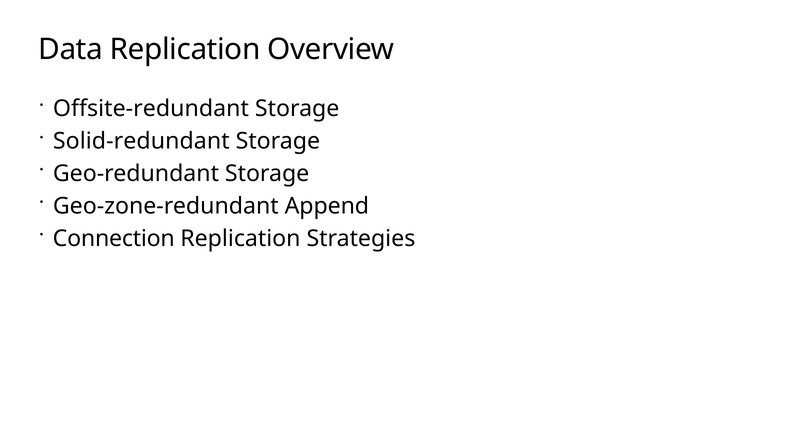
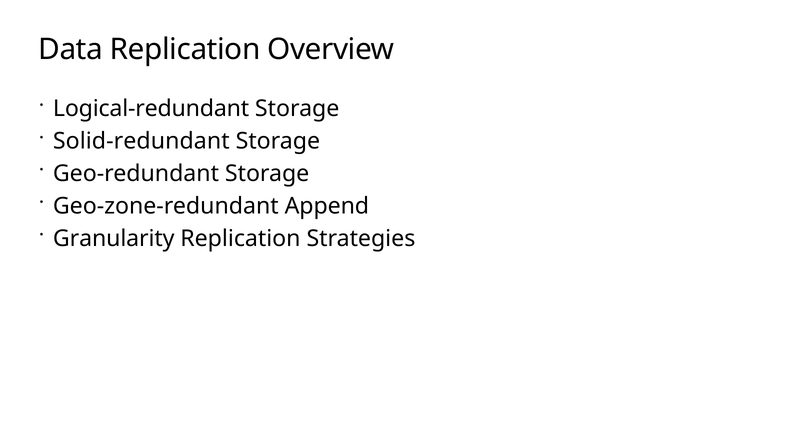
Offsite-redundant: Offsite-redundant -> Logical-redundant (151, 109)
Connection: Connection -> Granularity (114, 239)
